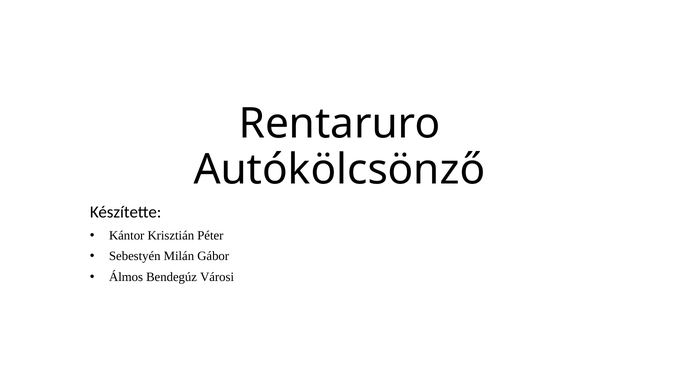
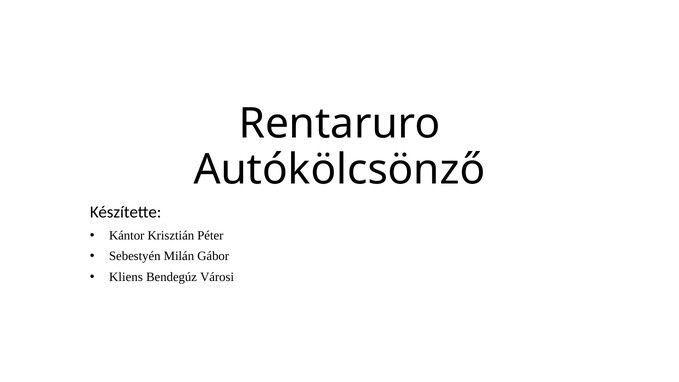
Álmos: Álmos -> Kliens (126, 277)
